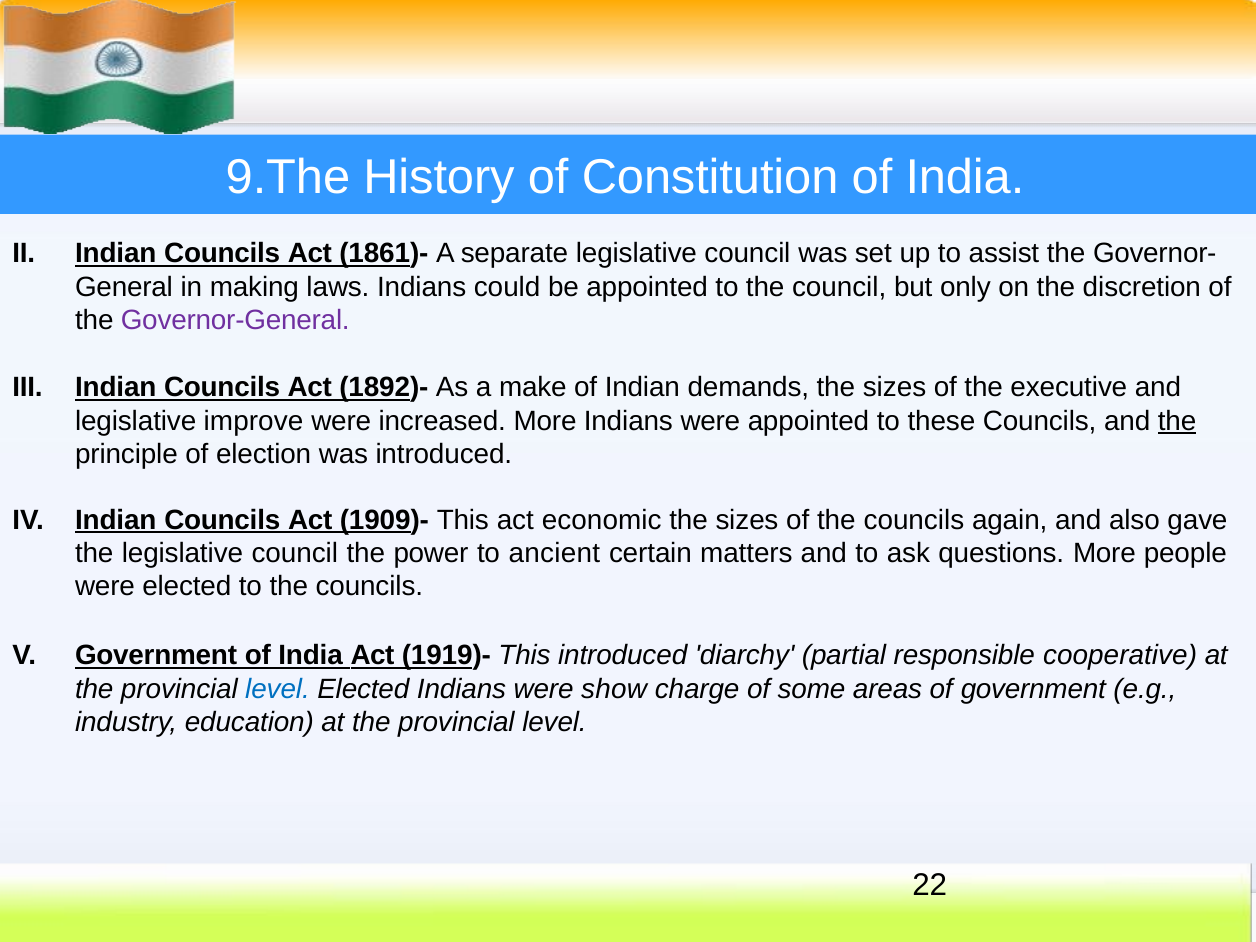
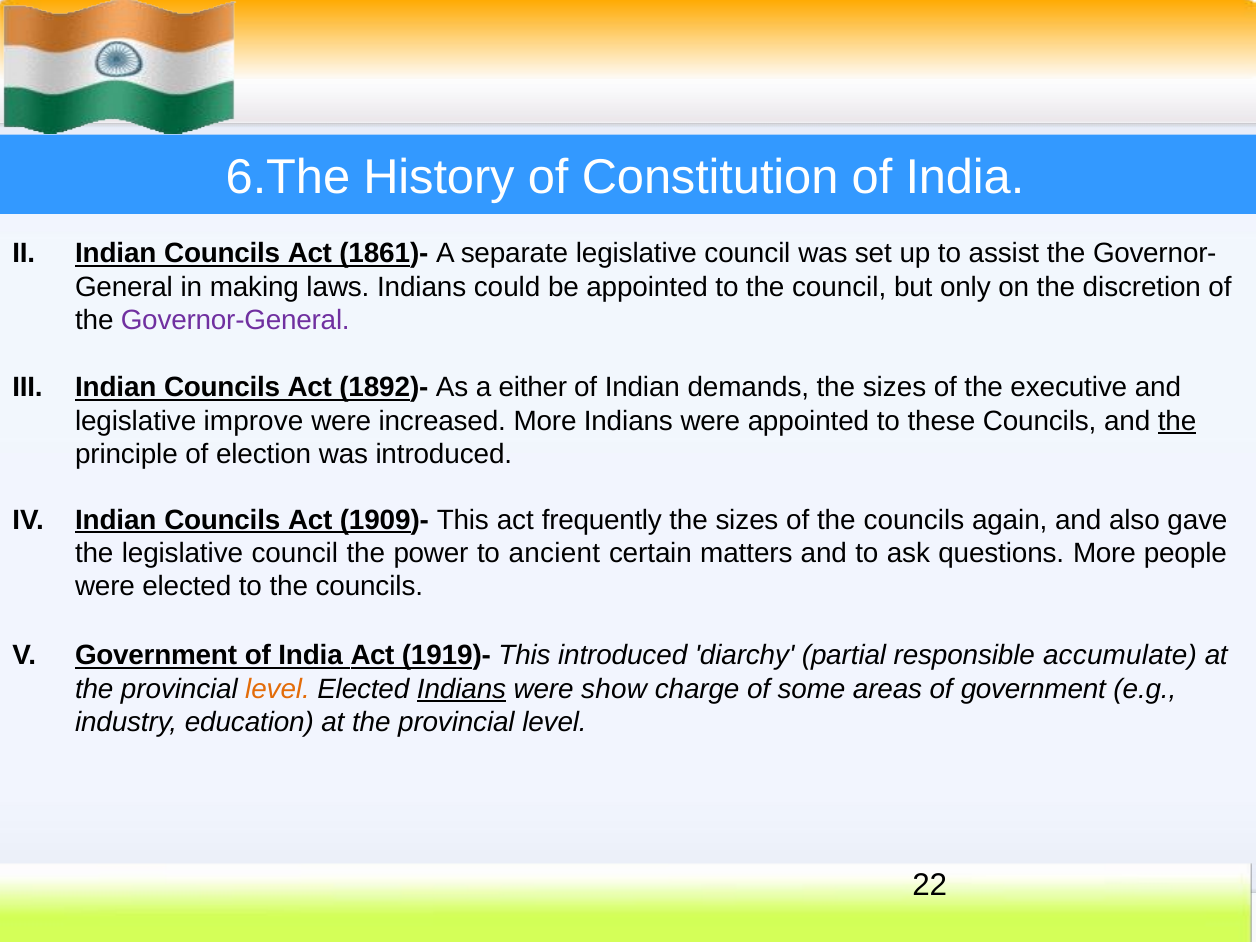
9.The: 9.The -> 6.The (288, 178)
make: make -> either (533, 387)
economic: economic -> frequently (602, 520)
cooperative: cooperative -> accumulate (1120, 655)
level colour: blue -> orange (277, 689)
Indians underline: none -> present (462, 689)
